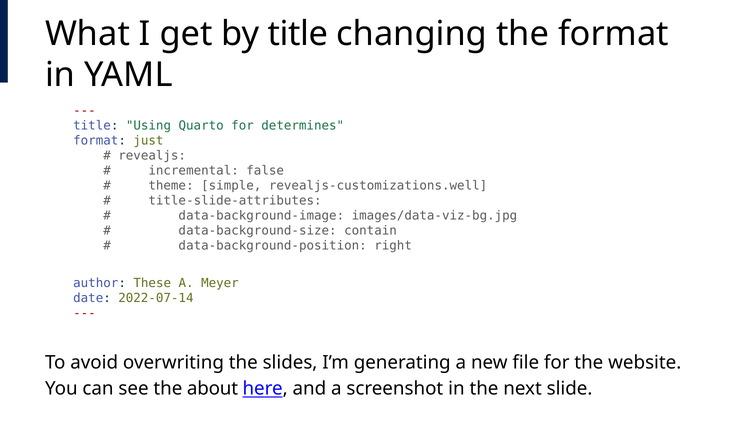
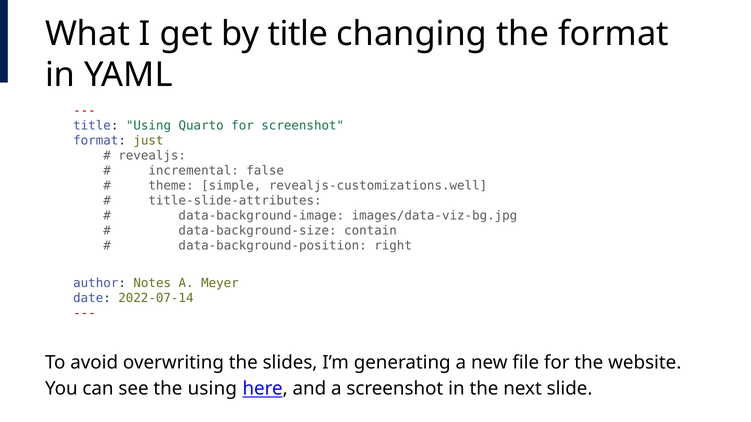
for determines: determines -> screenshot (303, 126)
These: These -> Notes (152, 283)
the about: about -> using (212, 389)
